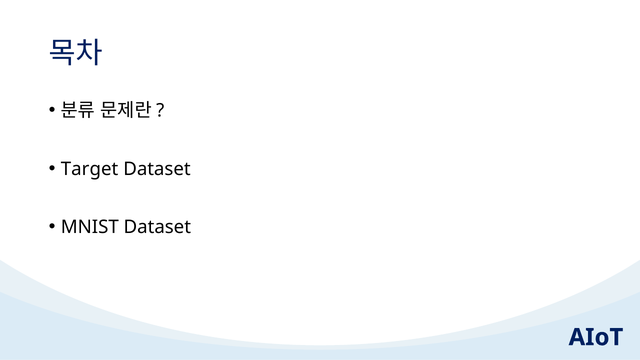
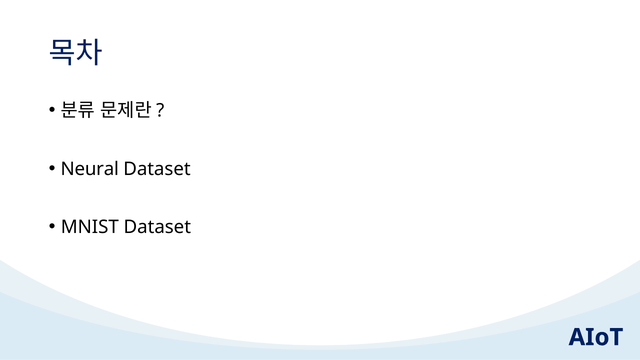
Target: Target -> Neural (90, 169)
